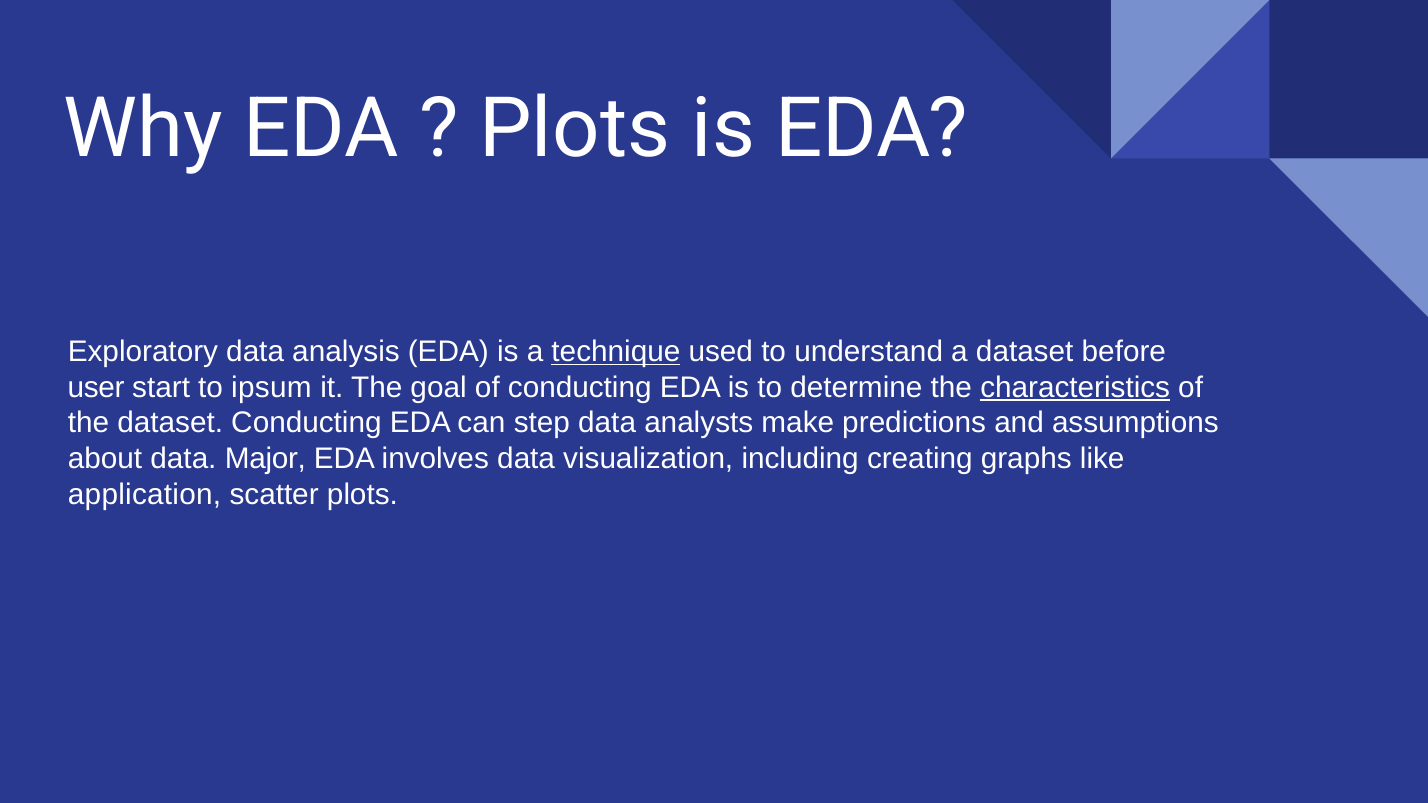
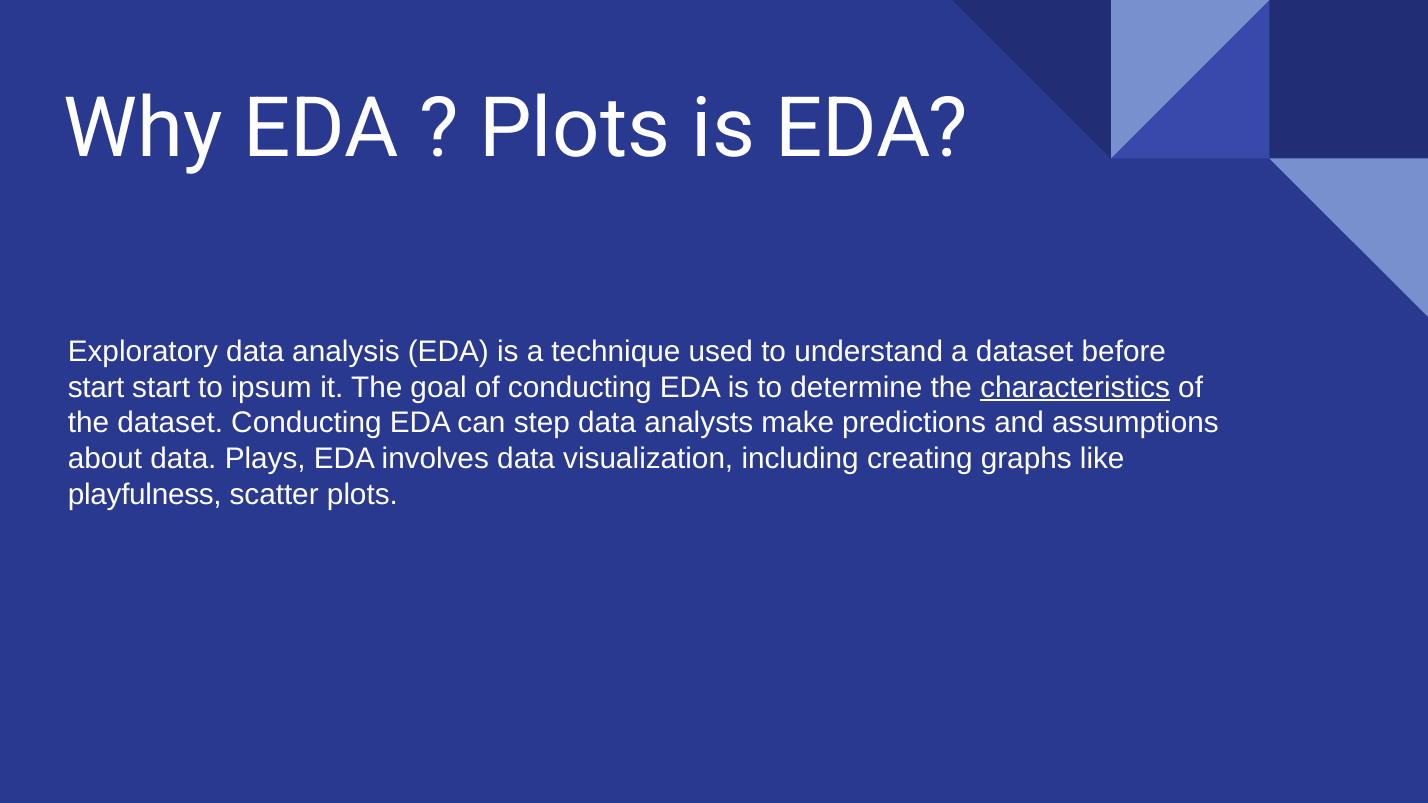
technique underline: present -> none (616, 352)
user: user -> start (96, 387)
Major: Major -> Plays (265, 459)
application: application -> playfulness (145, 495)
